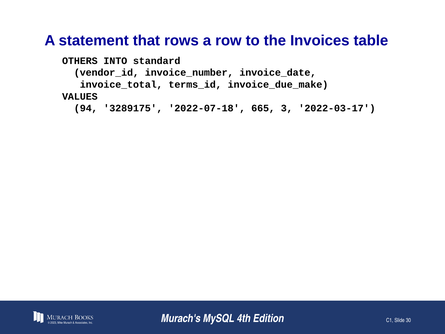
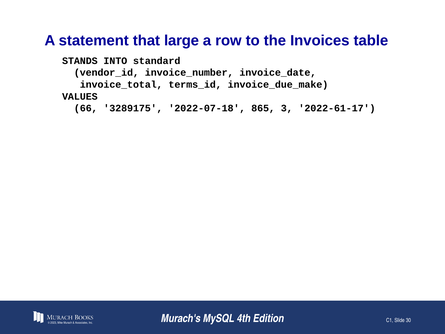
rows: rows -> large (182, 40)
OTHERS: OTHERS -> STANDS (80, 61)
94: 94 -> 66 (86, 108)
665: 665 -> 865 (263, 108)
2022-03-17: 2022-03-17 -> 2022-61-17 (337, 108)
